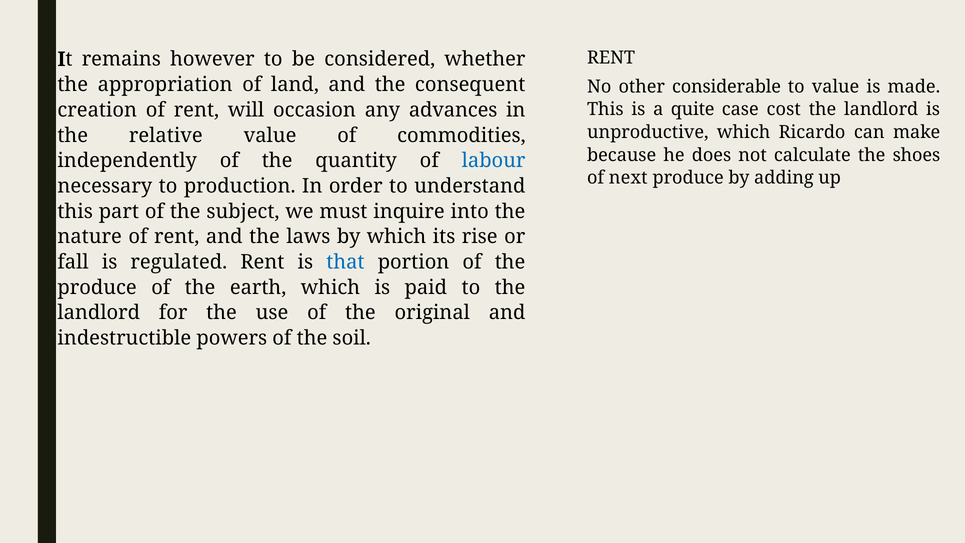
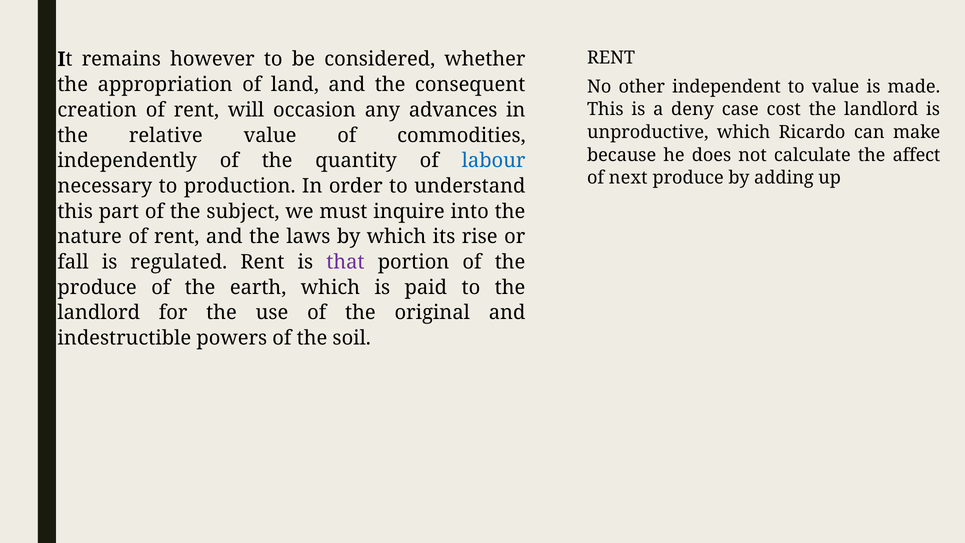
considerable: considerable -> independent (726, 87)
quite: quite -> deny (693, 109)
shoes: shoes -> affect (916, 155)
that colour: blue -> purple (345, 262)
